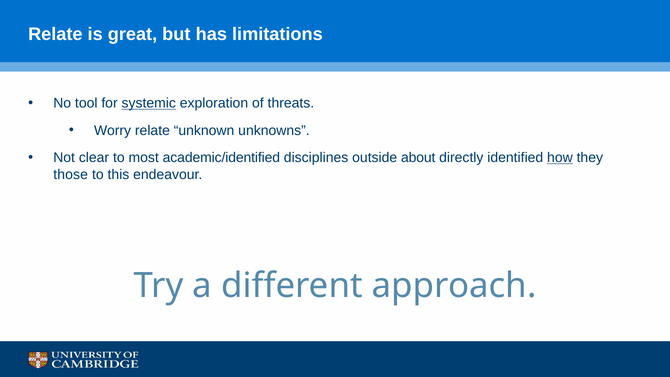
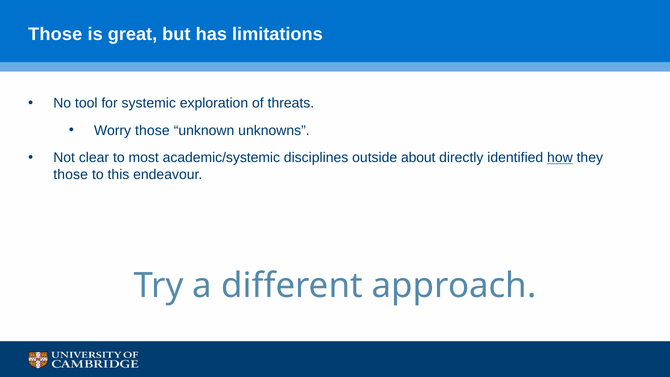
Relate: Relate -> Those (55, 34)
systemic underline: present -> none (149, 103)
Worry relate: relate -> those (152, 130)
academic/identified: academic/identified -> academic/systemic (221, 158)
